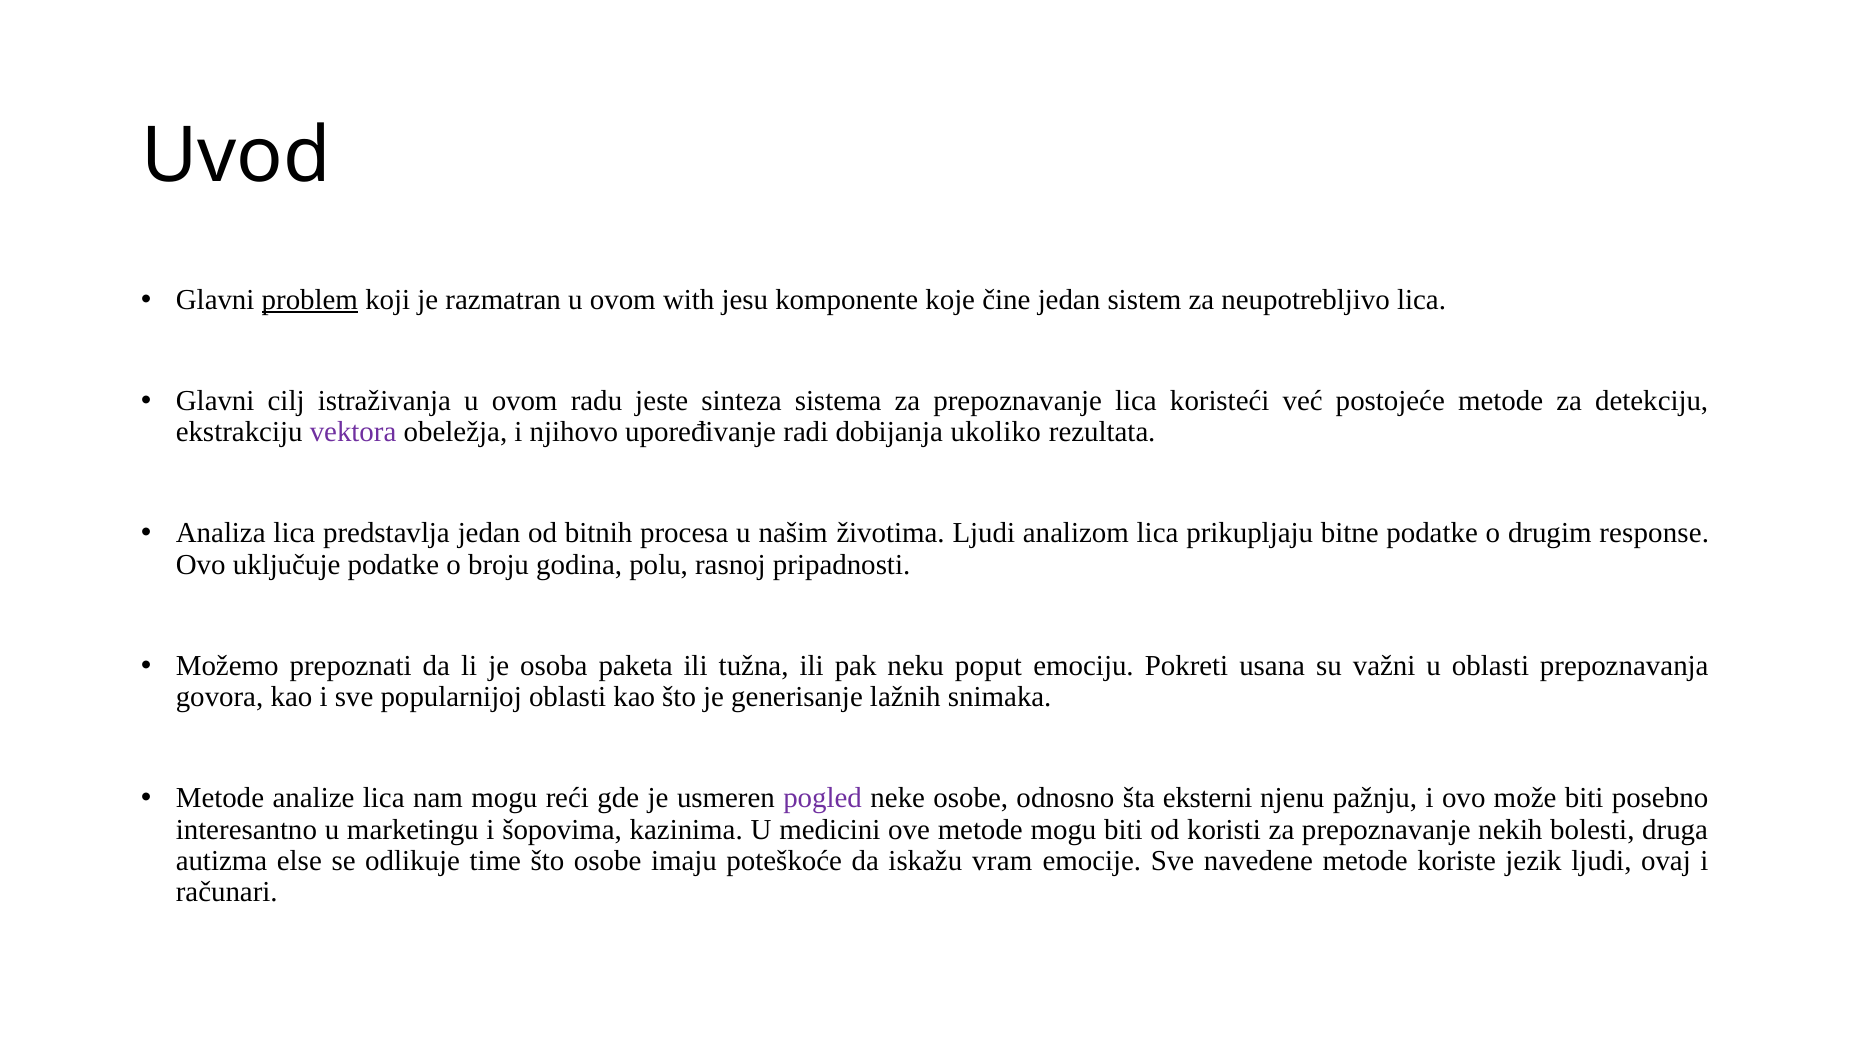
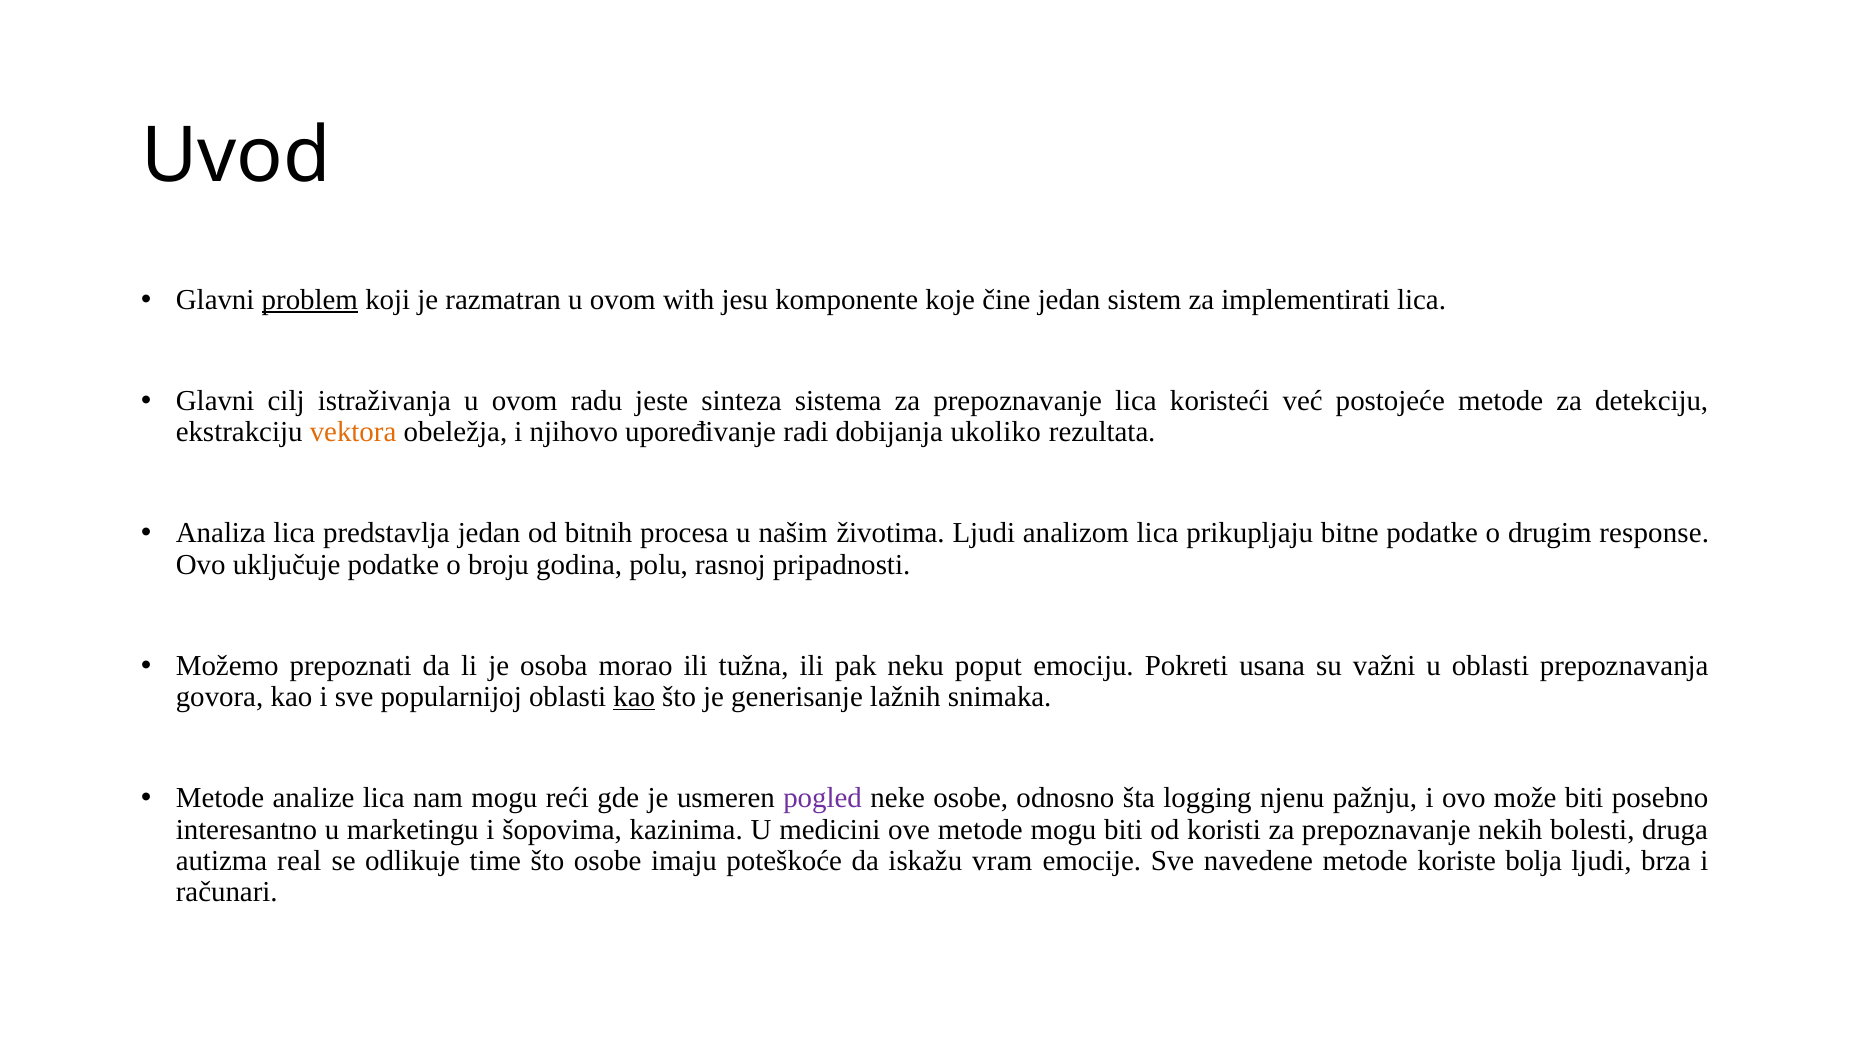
neupotrebljivo: neupotrebljivo -> implementirati (1306, 300)
vektora colour: purple -> orange (353, 432)
paketa: paketa -> morao (636, 666)
kao underline: none -> present (634, 697)
eksterni: eksterni -> logging (1208, 798)
else: else -> real (299, 861)
jezik: jezik -> bolja (1534, 861)
ovaj: ovaj -> brza (1666, 861)
